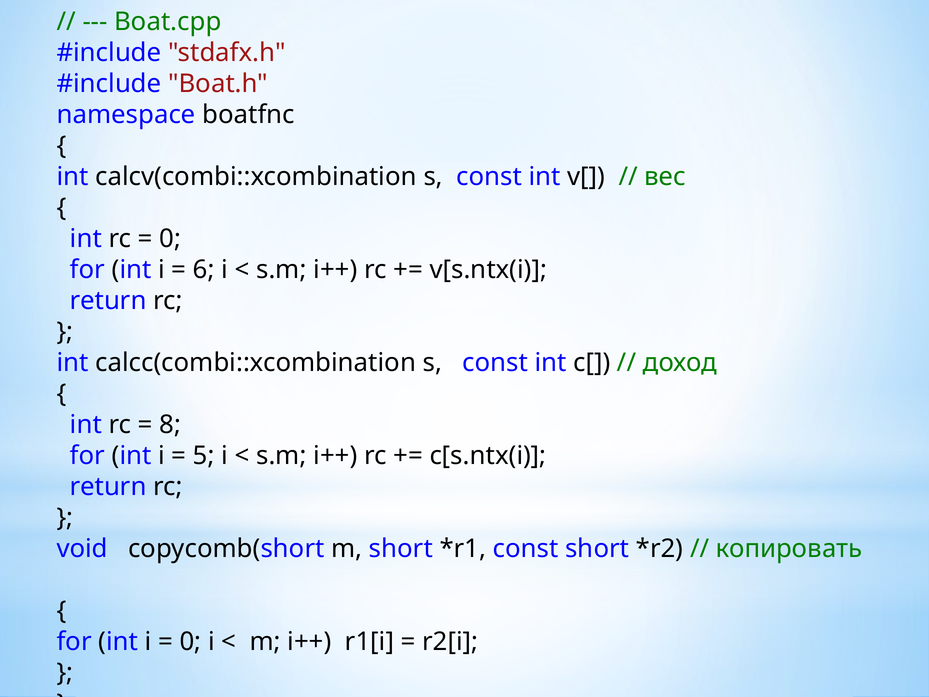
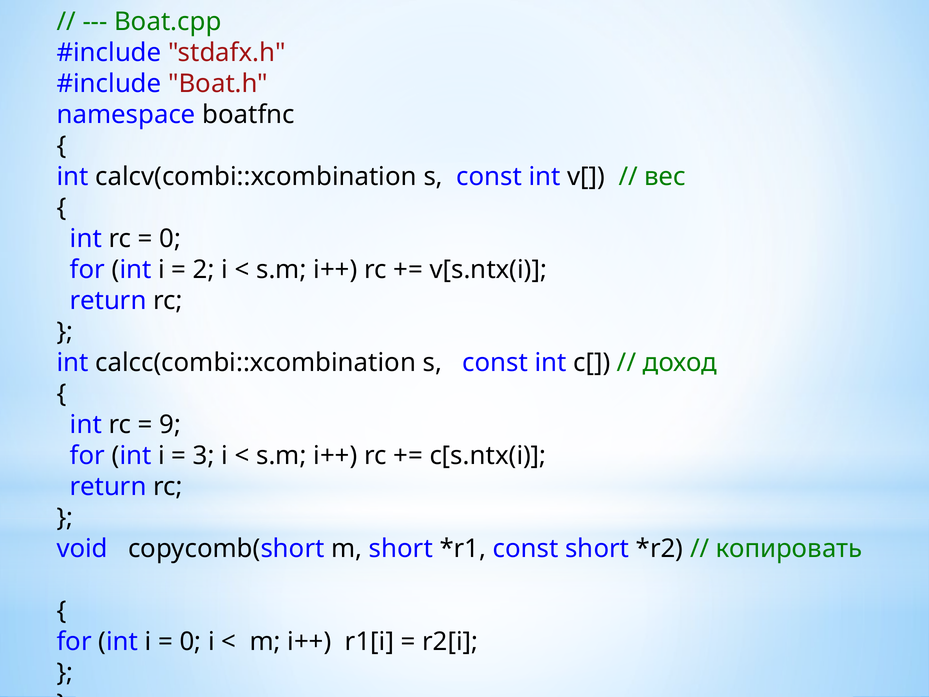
6: 6 -> 2 (204, 270)
8: 8 -> 9 (170, 425)
5: 5 -> 3 (204, 456)
